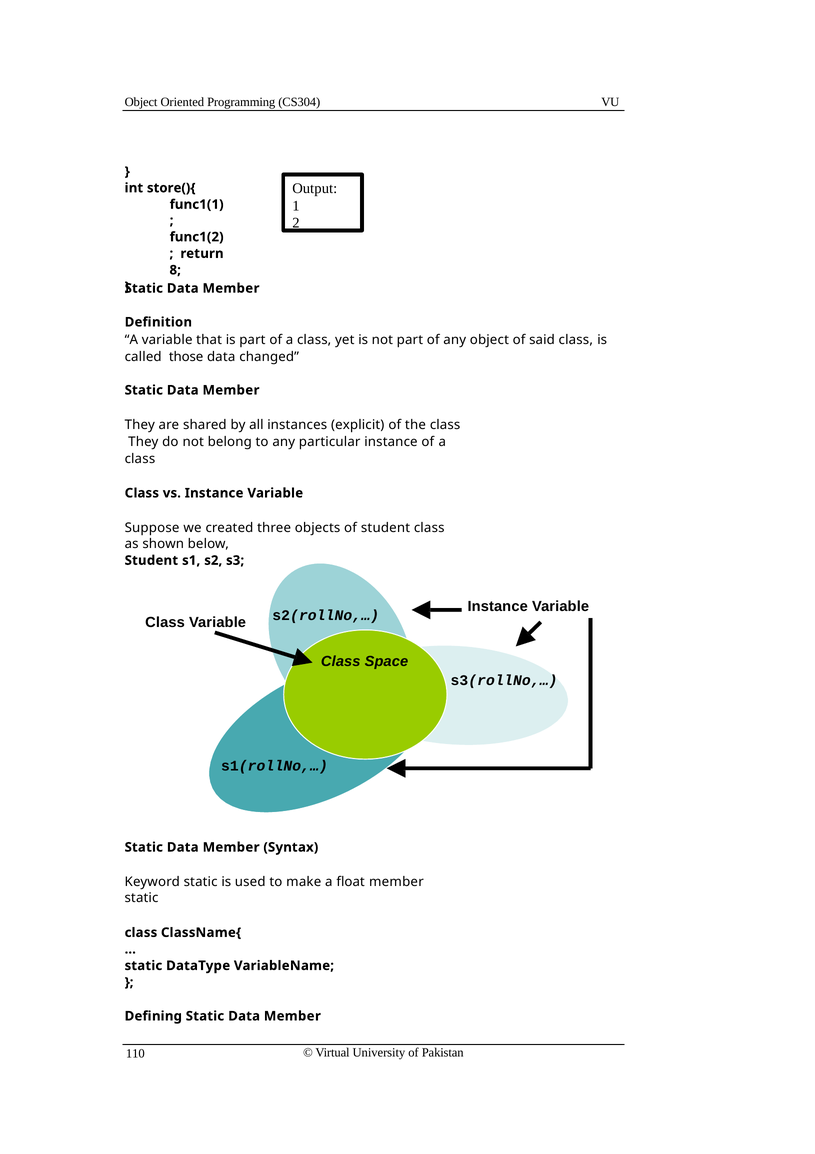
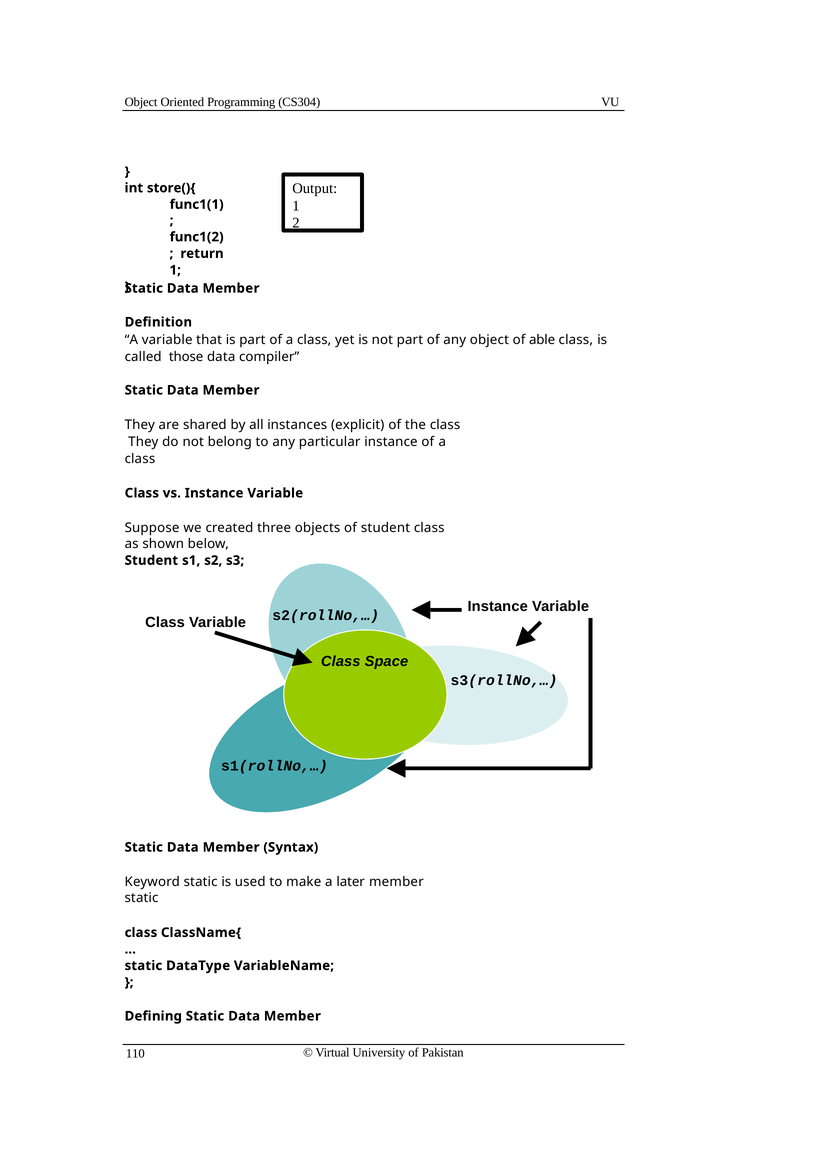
8: 8 -> 1 (175, 270)
said: said -> able (542, 340)
changed: changed -> compiler (269, 357)
float: float -> later (351, 881)
